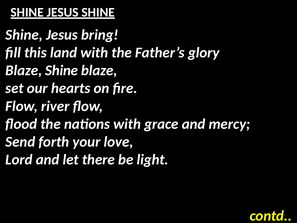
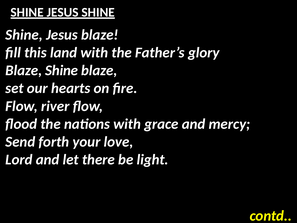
Jesus bring: bring -> blaze (100, 35)
